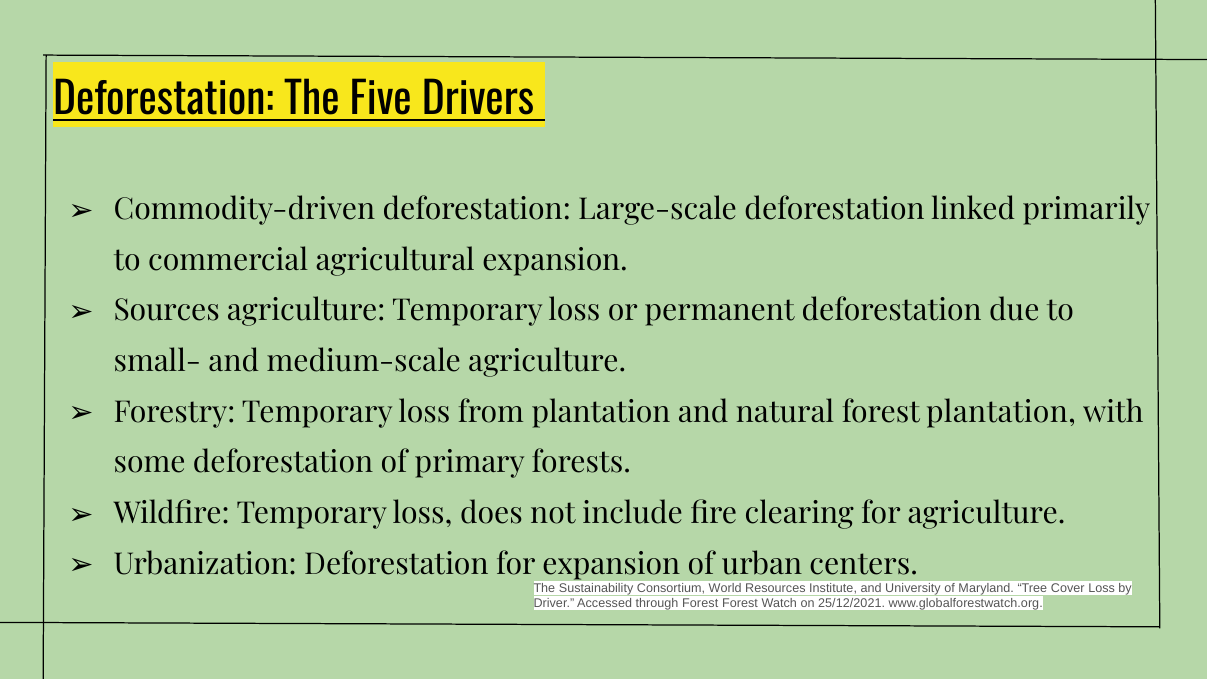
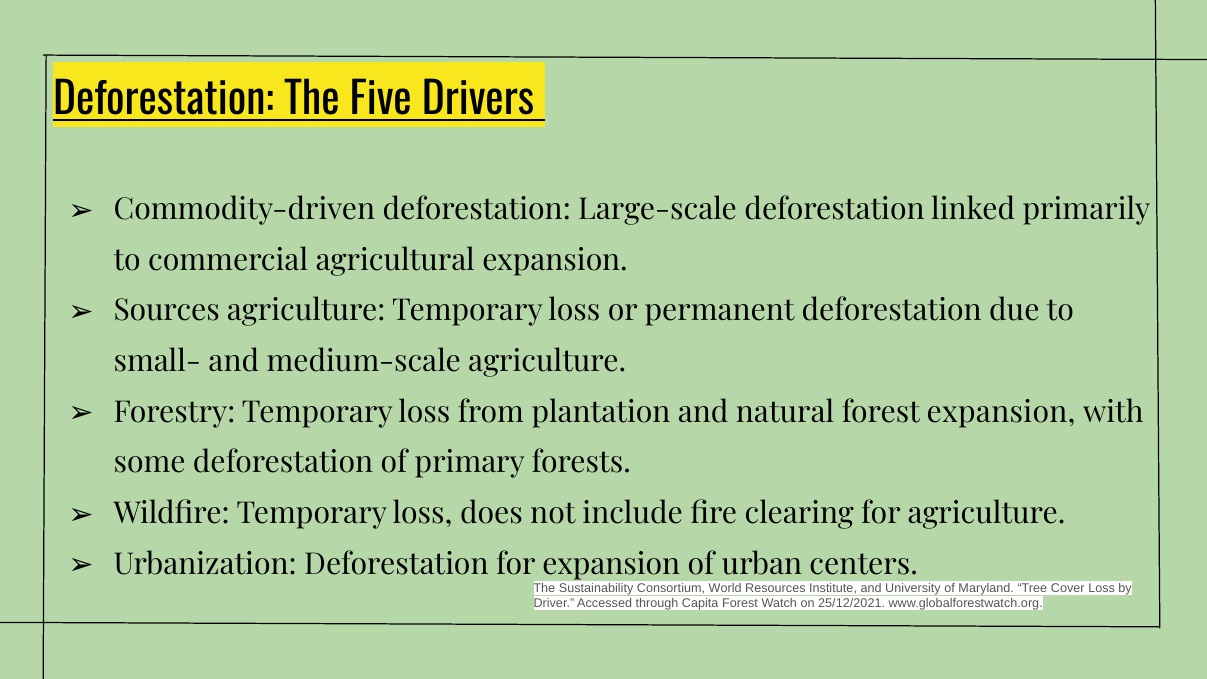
forest plantation: plantation -> expansion (1001, 412)
through Forest: Forest -> Capita (700, 603)
